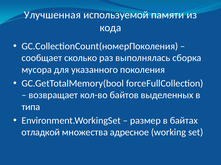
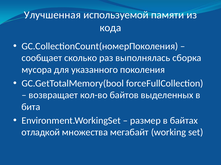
типа: типа -> бита (31, 107)
адресное: адресное -> мегабайт (129, 133)
